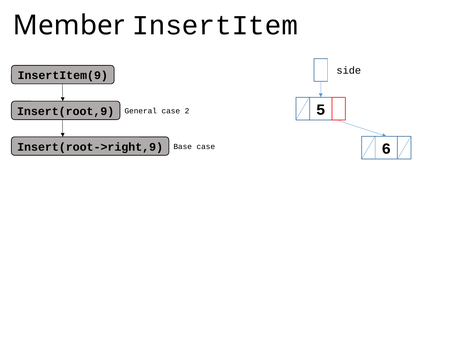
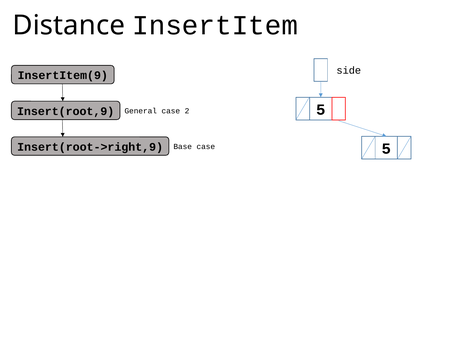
Member: Member -> Distance (69, 25)
Insert(root->right,9 6: 6 -> 5 (386, 149)
